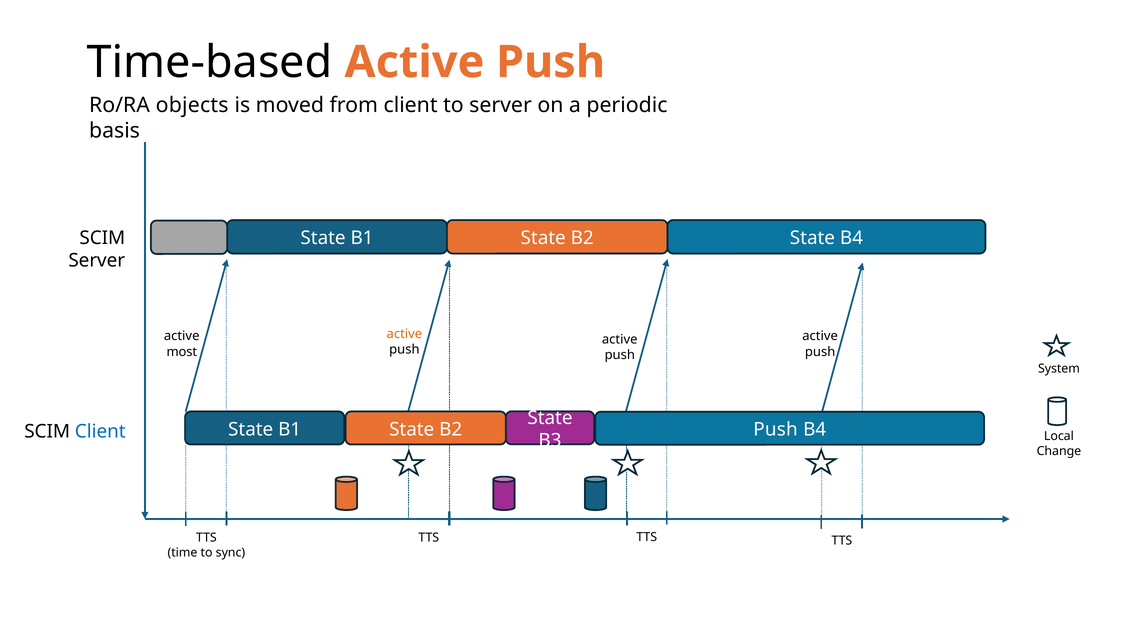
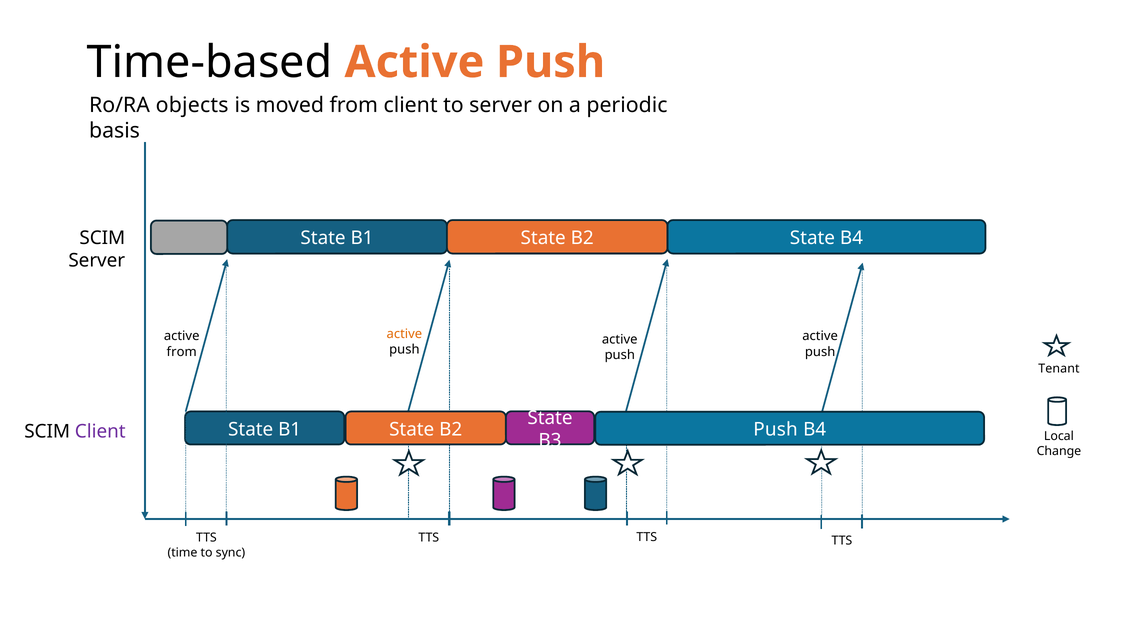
most: most -> from (182, 352)
System: System -> Tenant (1059, 368)
Client colour: blue -> purple (100, 431)
